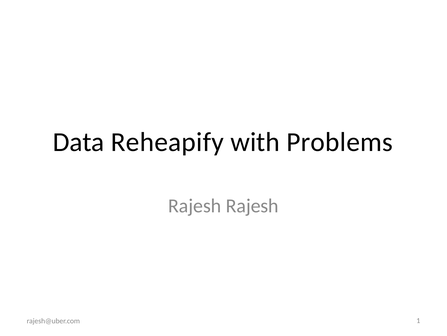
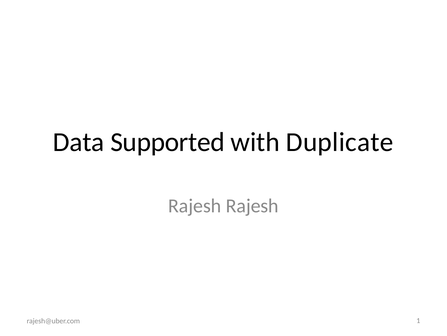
Reheapify: Reheapify -> Supported (168, 142)
Problems: Problems -> Duplicate (340, 142)
